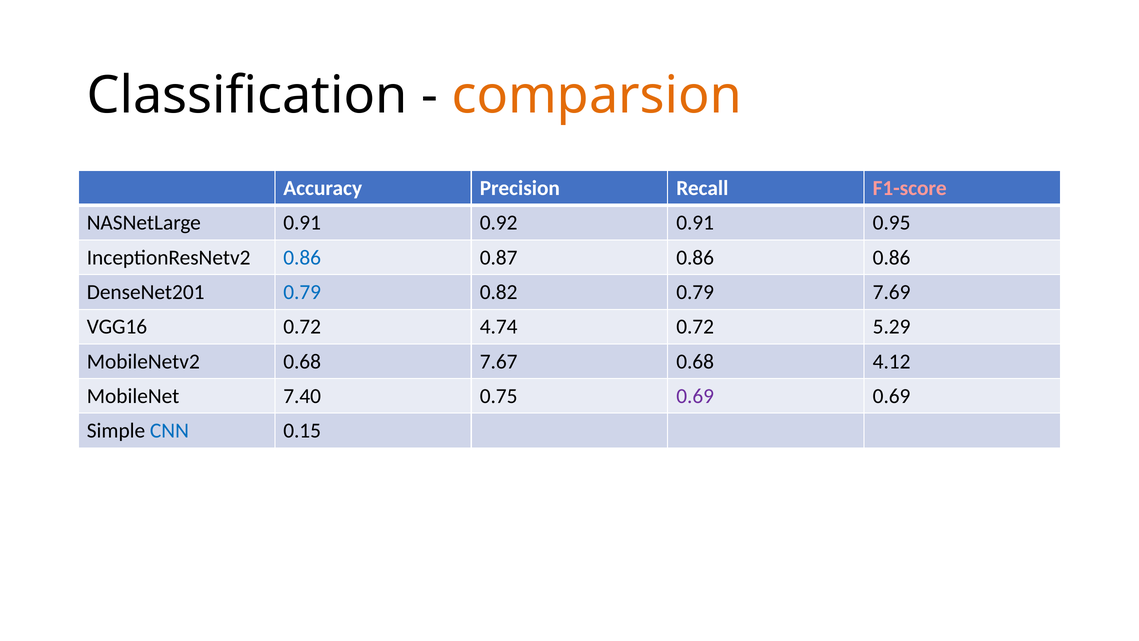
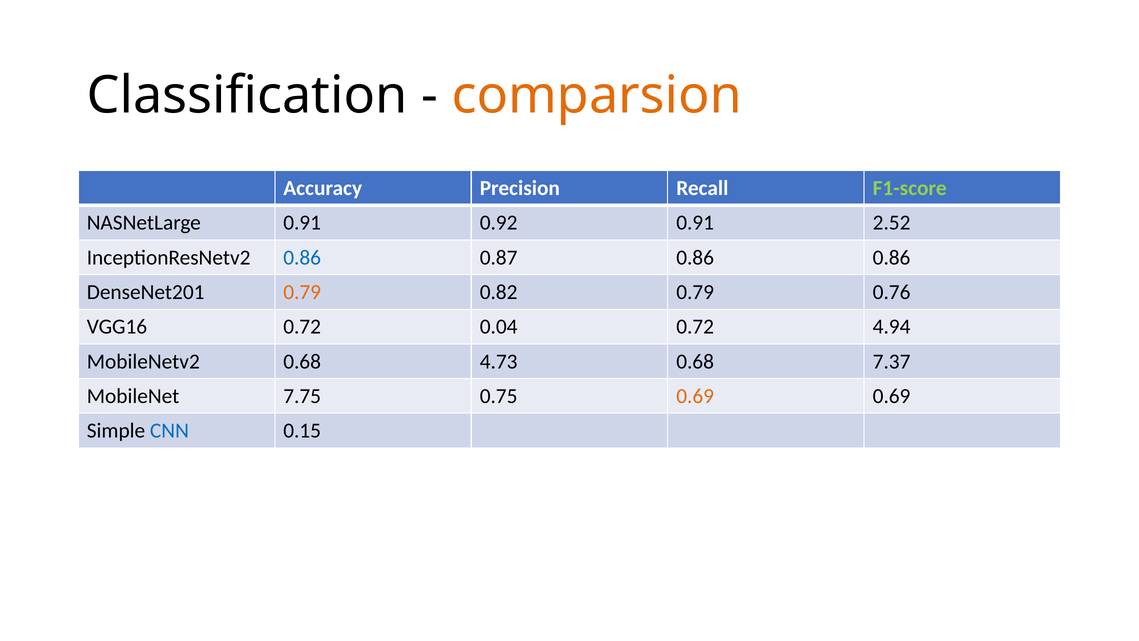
F1-score colour: pink -> light green (910, 188)
0.95: 0.95 -> 2.52 (892, 223)
0.79 colour: blue -> orange (302, 292)
7.69: 7.69 -> 0.76 (892, 292)
4.74: 4.74 -> 0.04 (499, 327)
5.29: 5.29 -> 4.94 (892, 327)
7.67: 7.67 -> 4.73 (499, 361)
4.12: 4.12 -> 7.37 (892, 361)
7.40: 7.40 -> 7.75 (302, 396)
0.69 colour: purple -> orange (695, 396)
